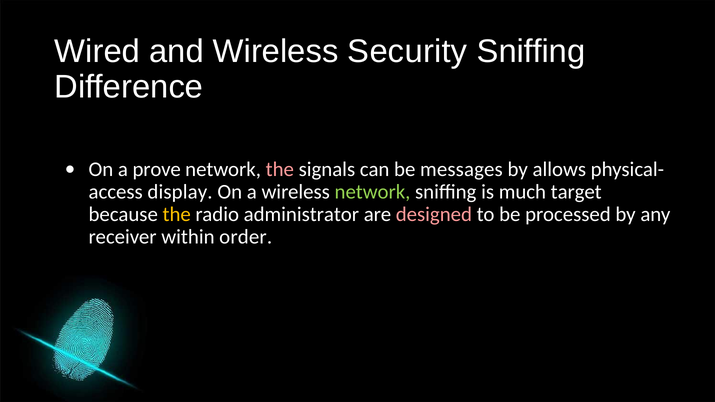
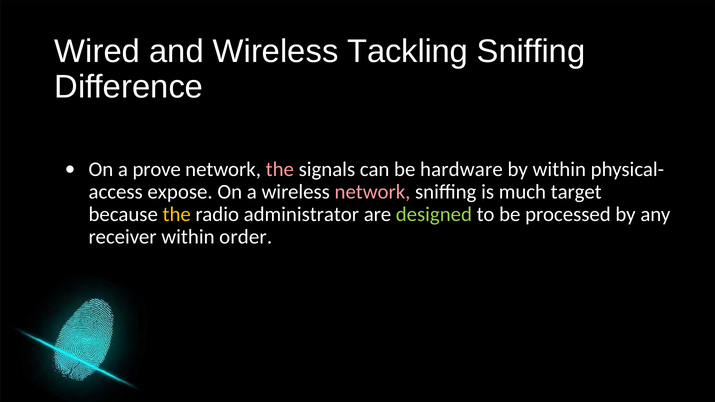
Security: Security -> Tackling (408, 52)
messages: messages -> hardware (461, 169)
by allows: allows -> within (559, 169)
display: display -> expose (180, 192)
network colour: light green -> pink (373, 192)
designed colour: pink -> light green (434, 214)
